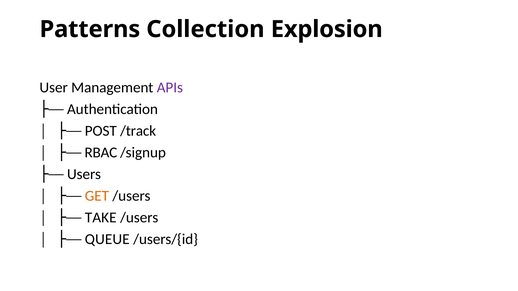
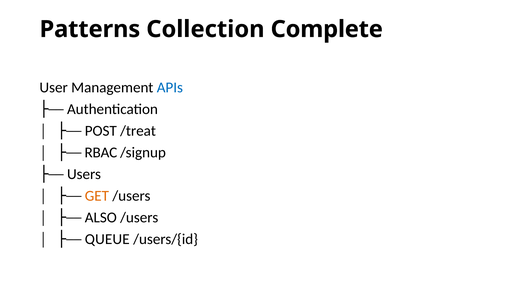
Explosion: Explosion -> Complete (327, 29)
APIs colour: purple -> blue (170, 88)
/track: /track -> /treat (138, 131)
TAKE: TAKE -> ALSO (101, 218)
